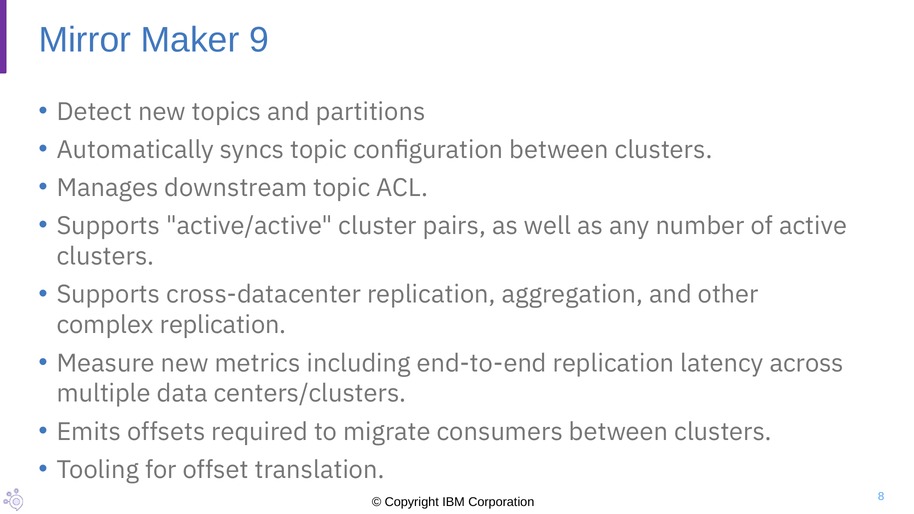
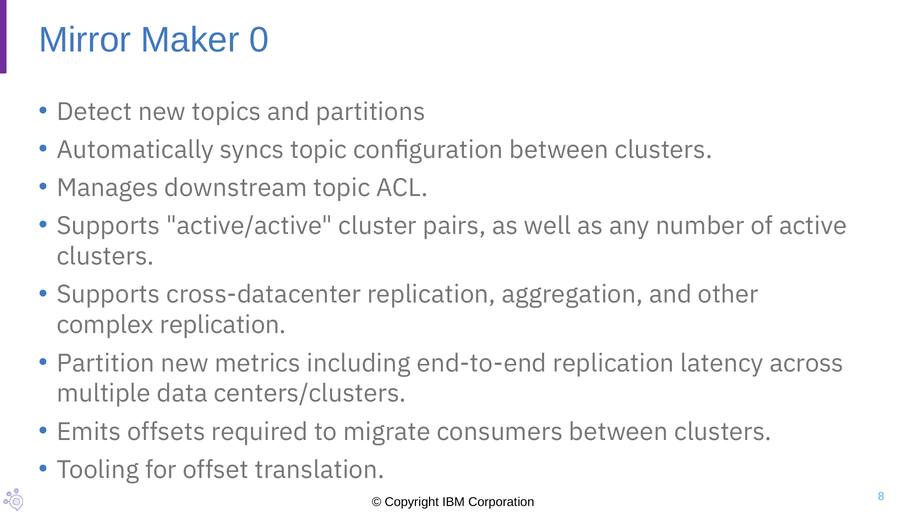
9: 9 -> 0 (259, 40)
Measure: Measure -> Partition (106, 363)
